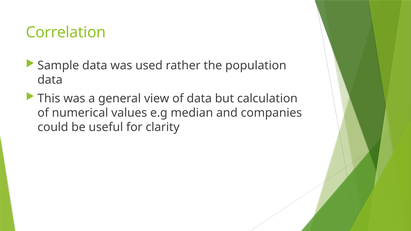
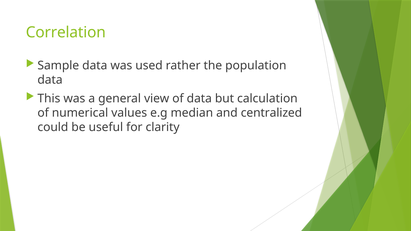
companies: companies -> centralized (271, 113)
